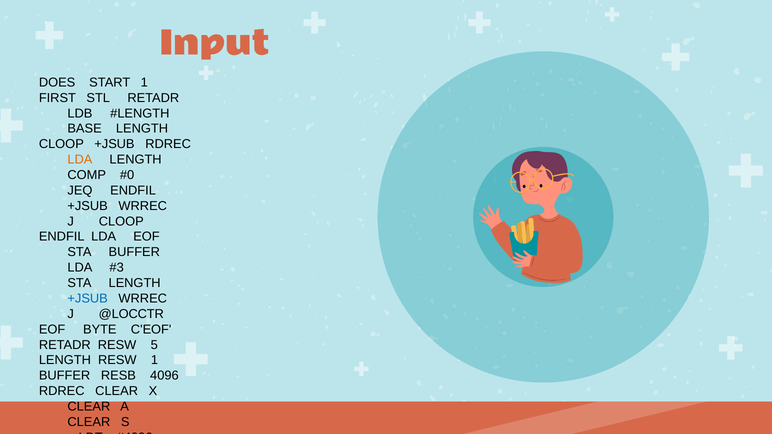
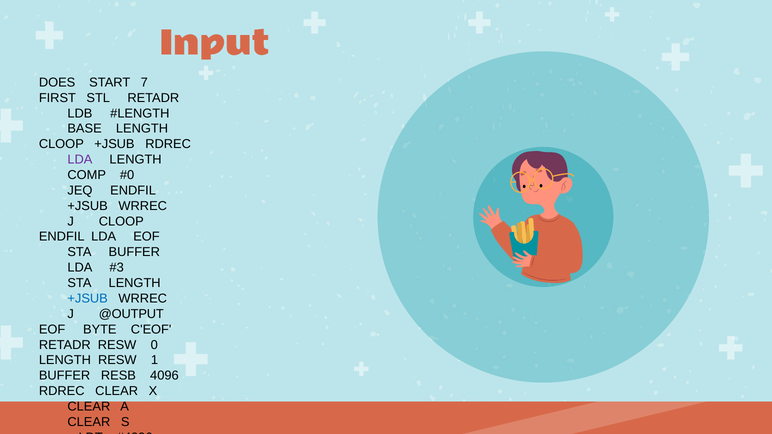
START 1: 1 -> 7 (144, 83)
LDA colour: orange -> purple (80, 160)
@LOCCTR: @LOCCTR -> @OUTPUT (131, 314)
5: 5 -> 0 (154, 345)
